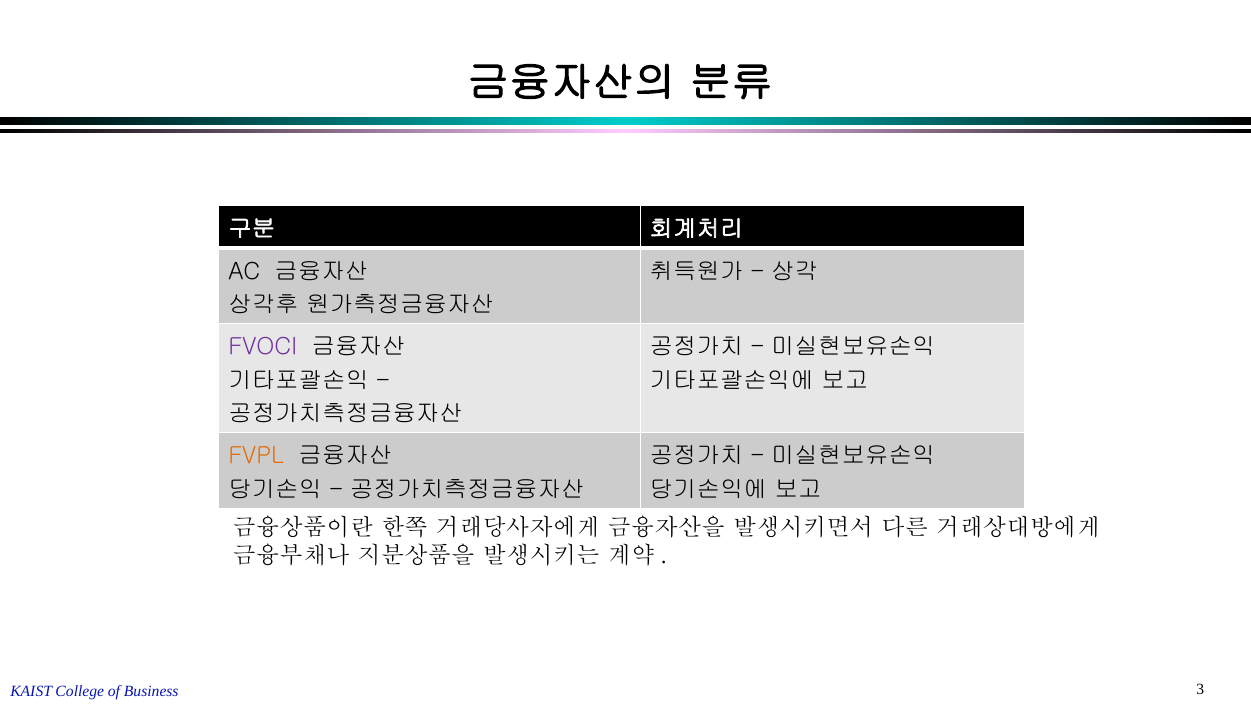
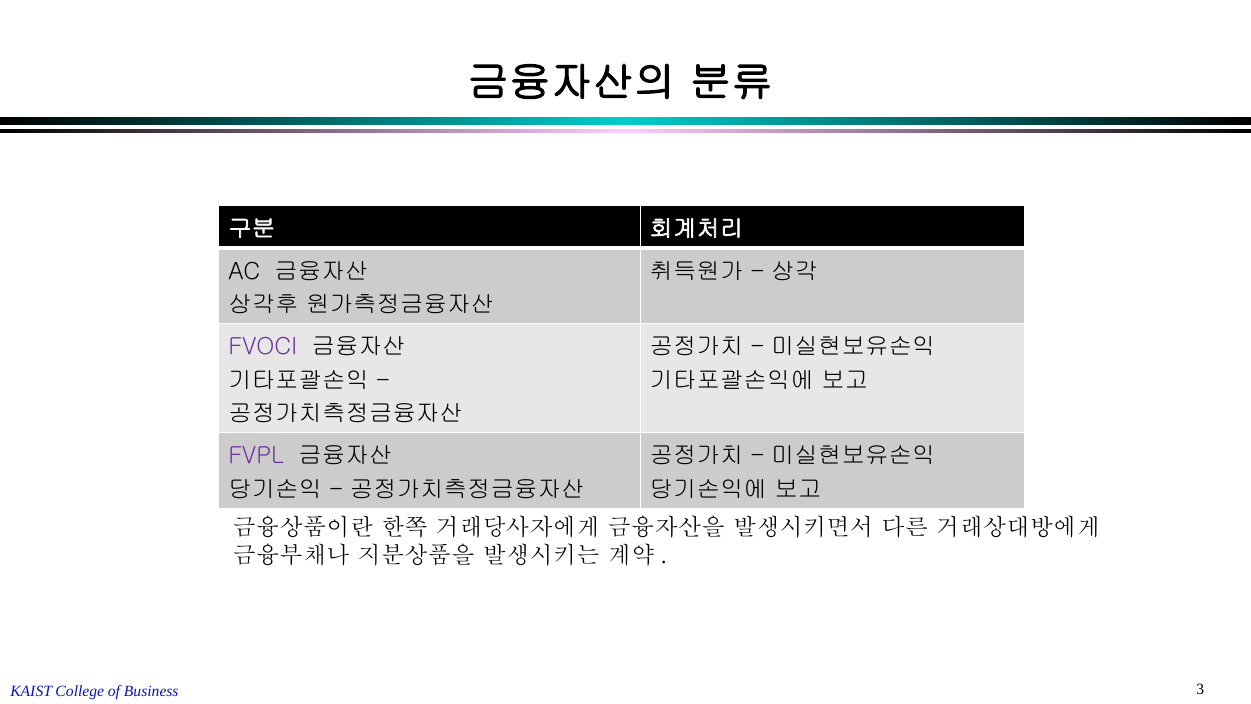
FVPL colour: orange -> purple (256, 456)
